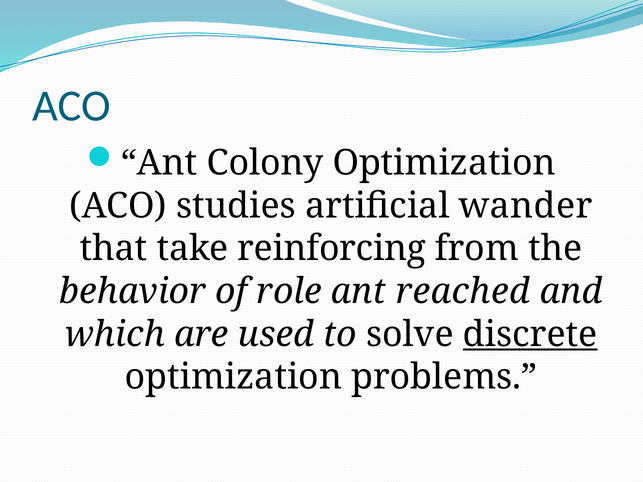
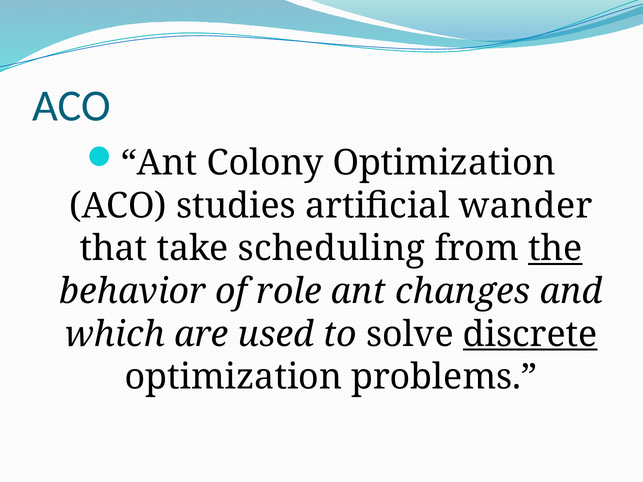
reinforcing: reinforcing -> scheduling (331, 249)
the underline: none -> present (555, 249)
reached: reached -> changes (463, 292)
